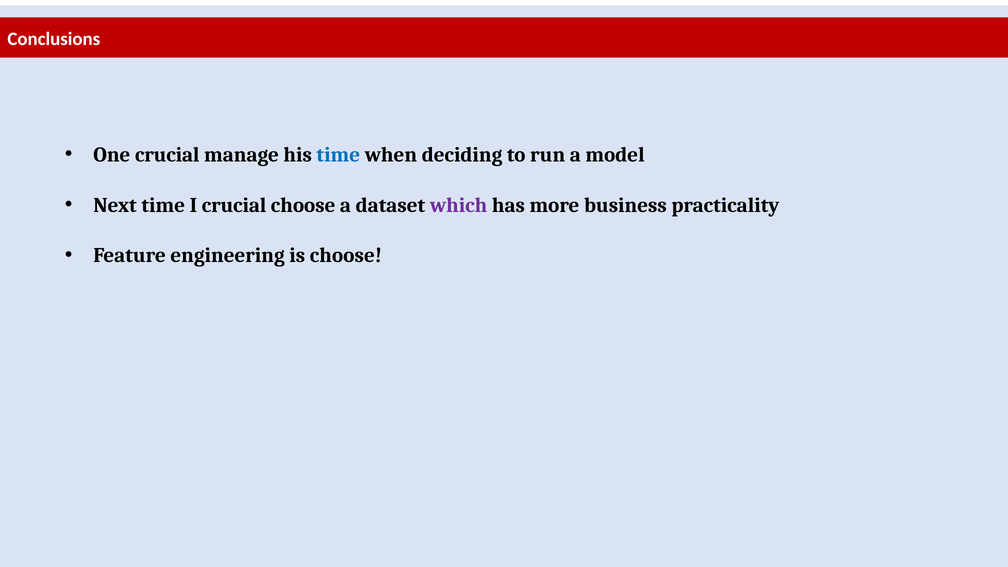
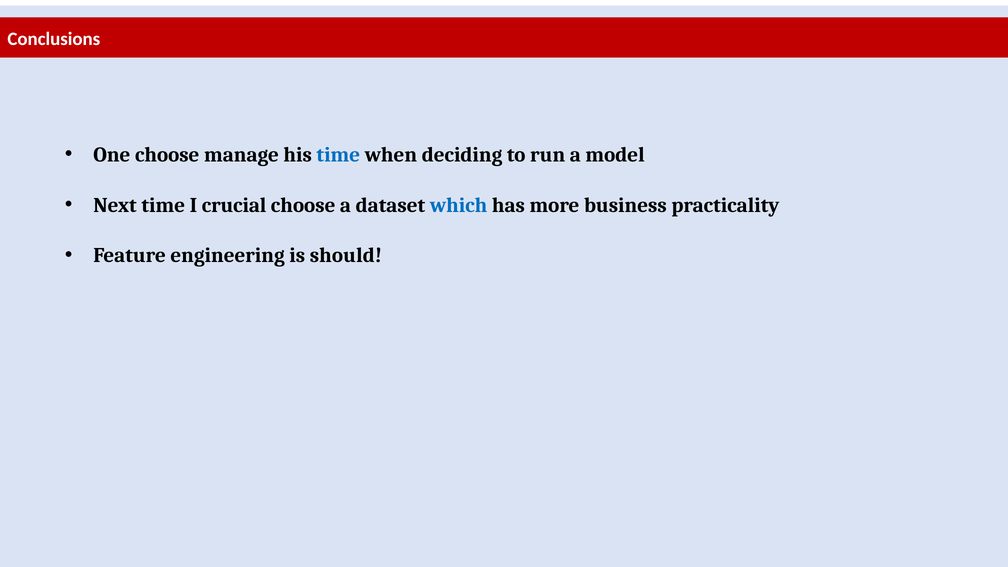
One crucial: crucial -> choose (167, 155)
which colour: purple -> blue (459, 205)
is choose: choose -> should (346, 255)
